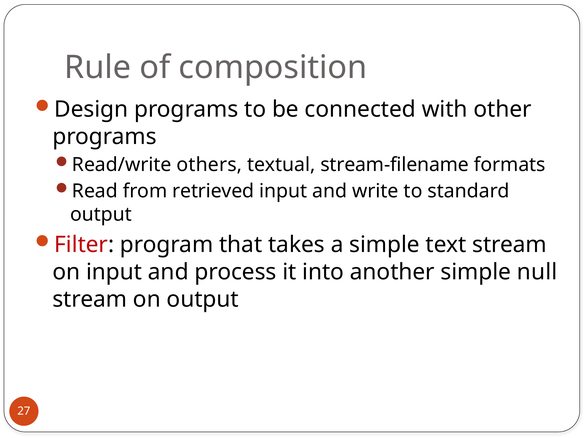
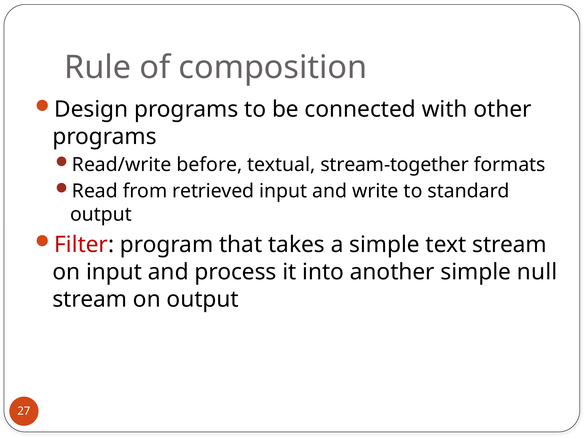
others: others -> before (209, 165)
stream-filename: stream-filename -> stream-together (395, 165)
